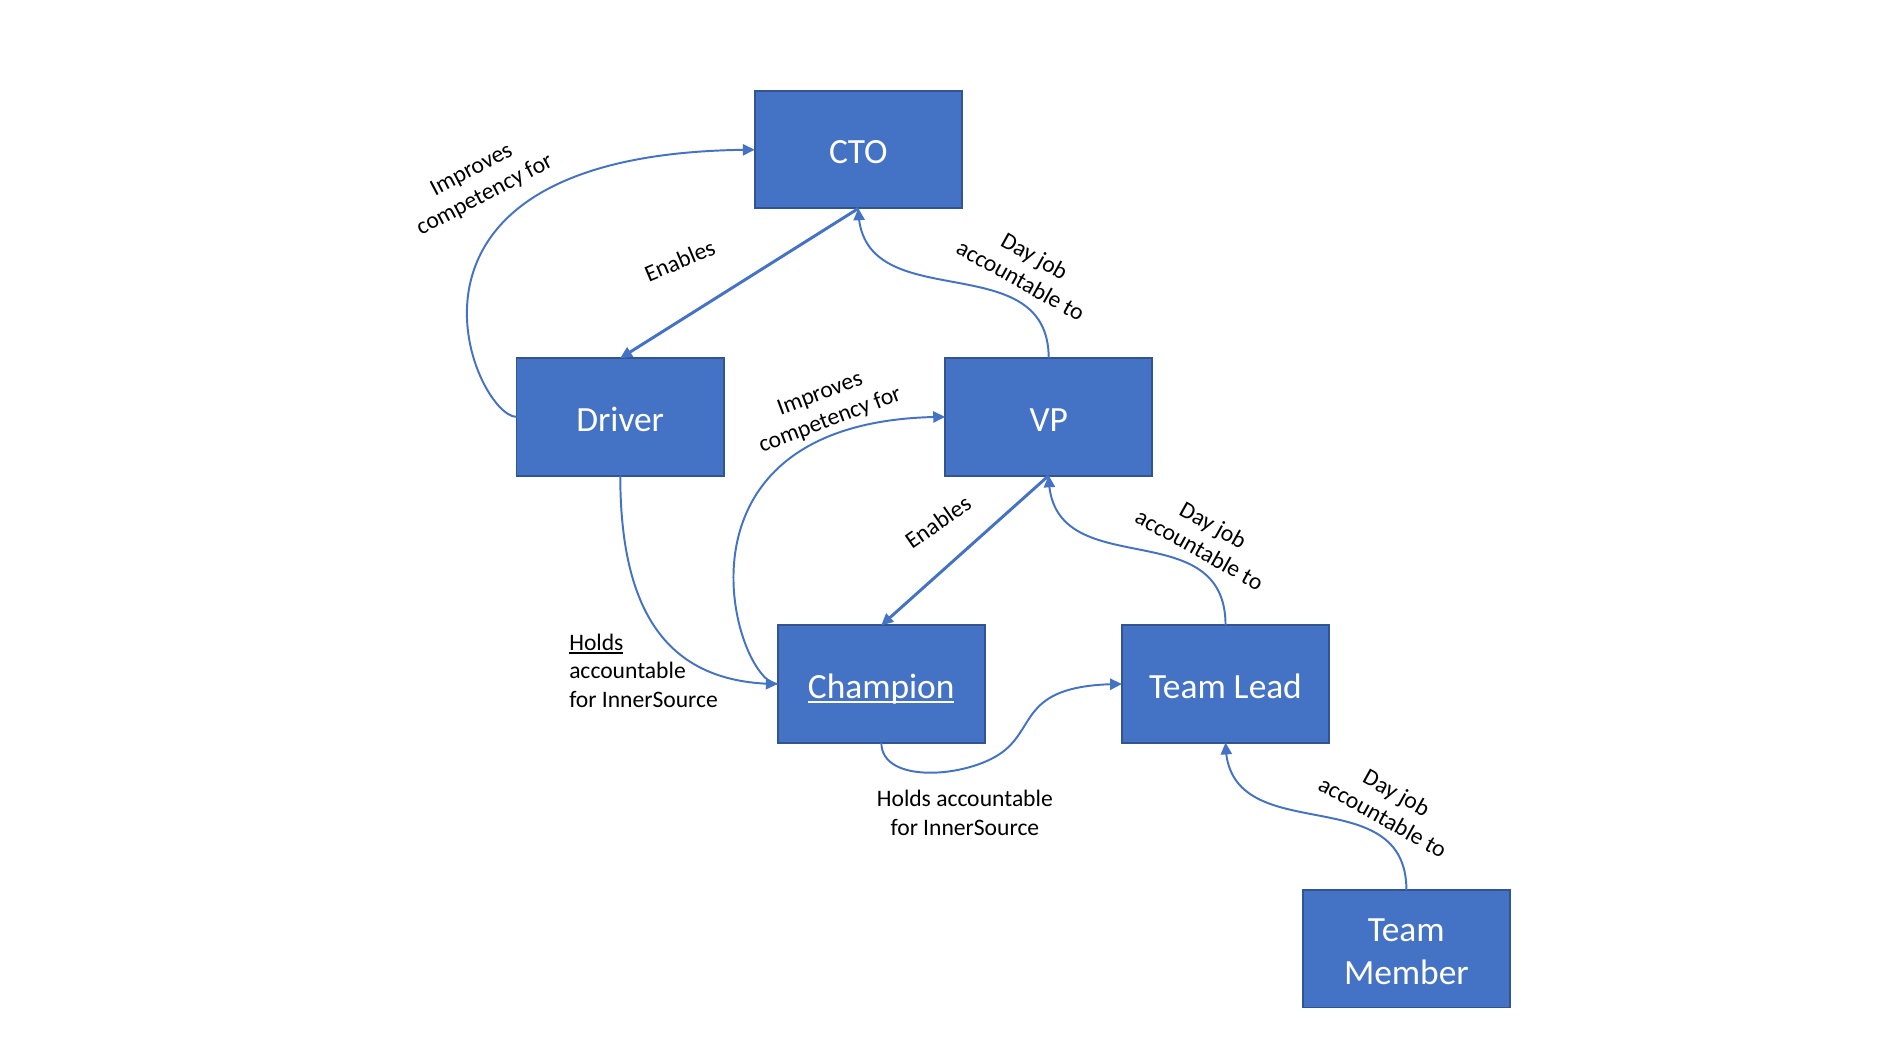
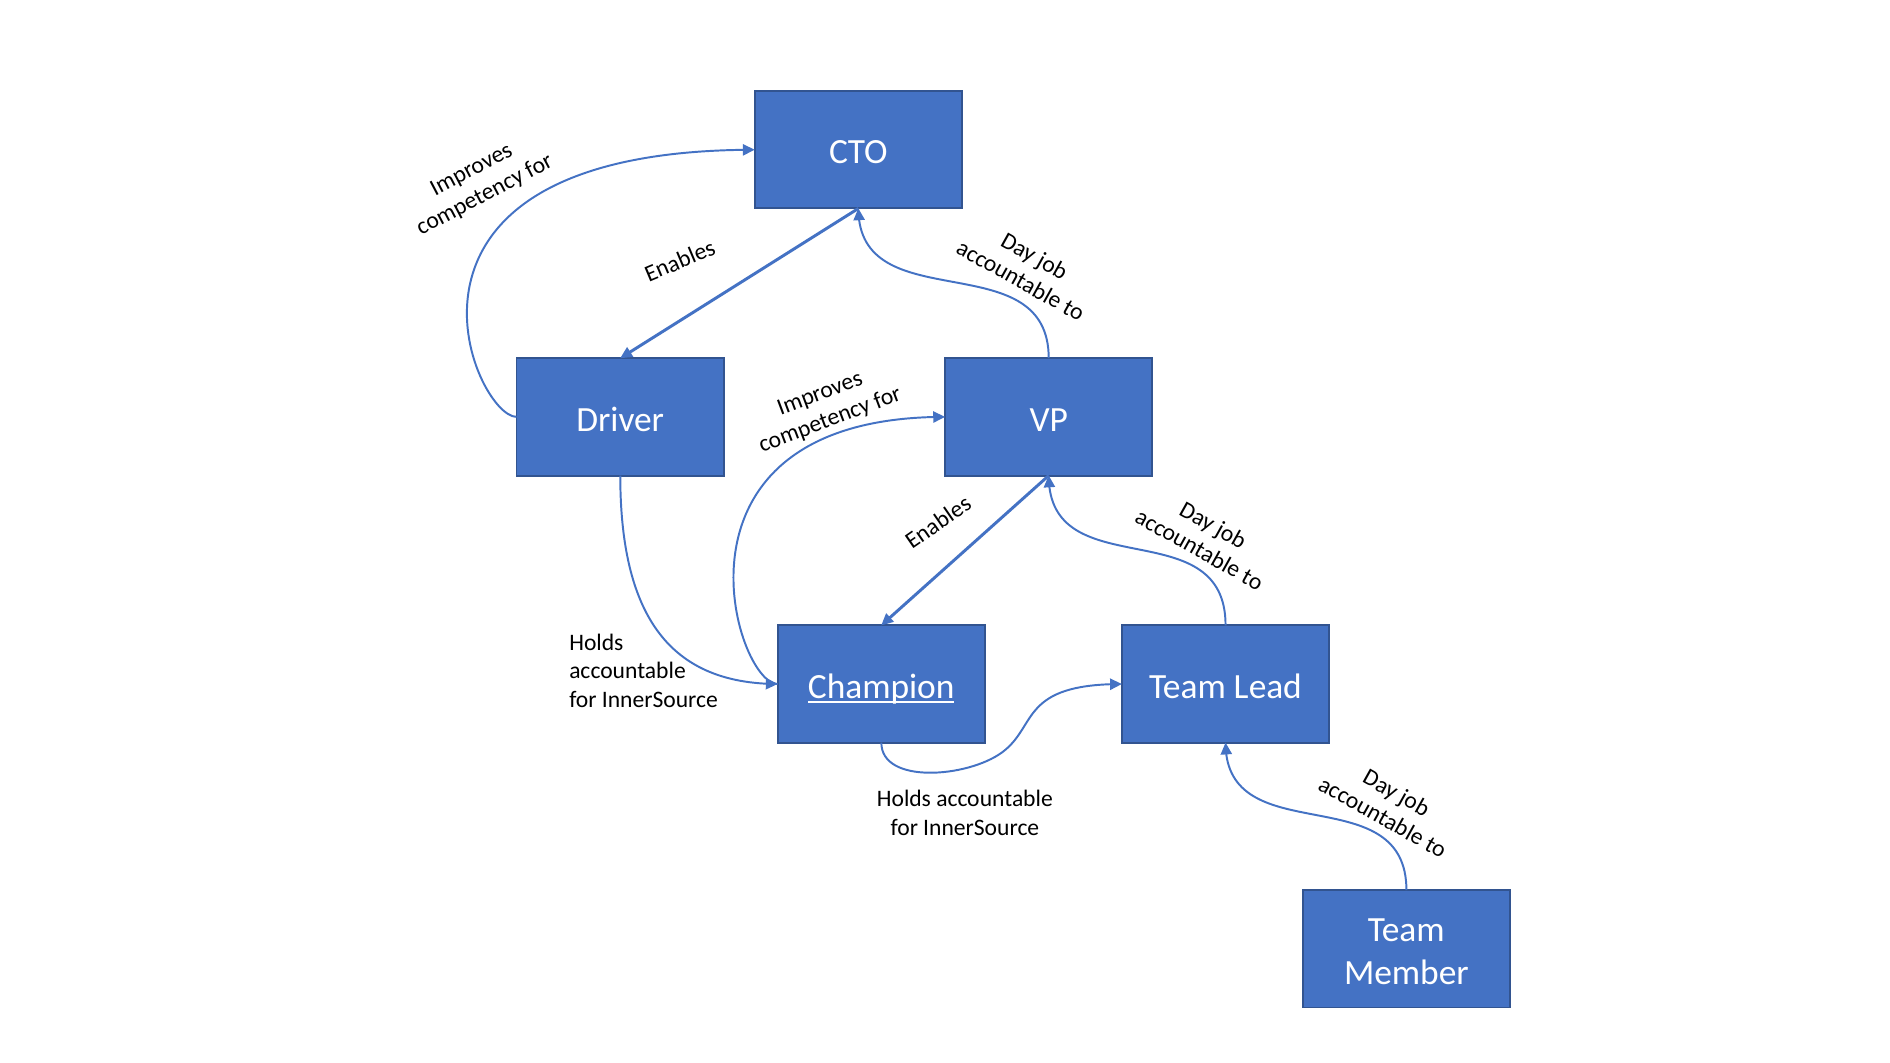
Holds underline: present -> none (596, 643)
